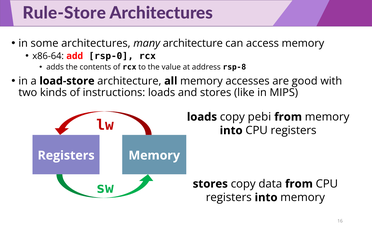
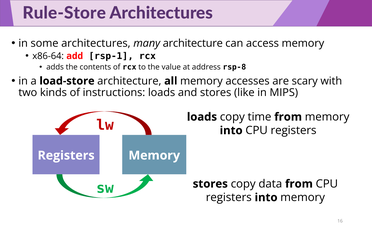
rsp-0: rsp-0 -> rsp-1 (111, 56)
good: good -> scary (305, 81)
pebi: pebi -> time (260, 117)
